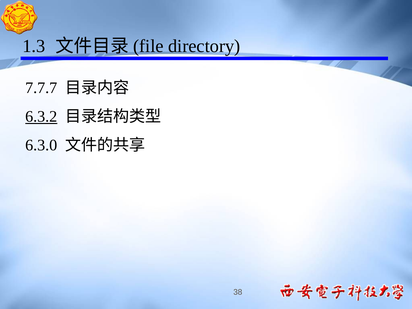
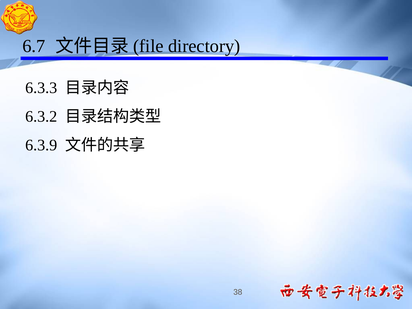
1.3: 1.3 -> 6.7 (34, 46)
7.7.7: 7.7.7 -> 6.3.3 (41, 88)
6.3.2 underline: present -> none (41, 117)
6.3.0: 6.3.0 -> 6.3.9 (41, 145)
